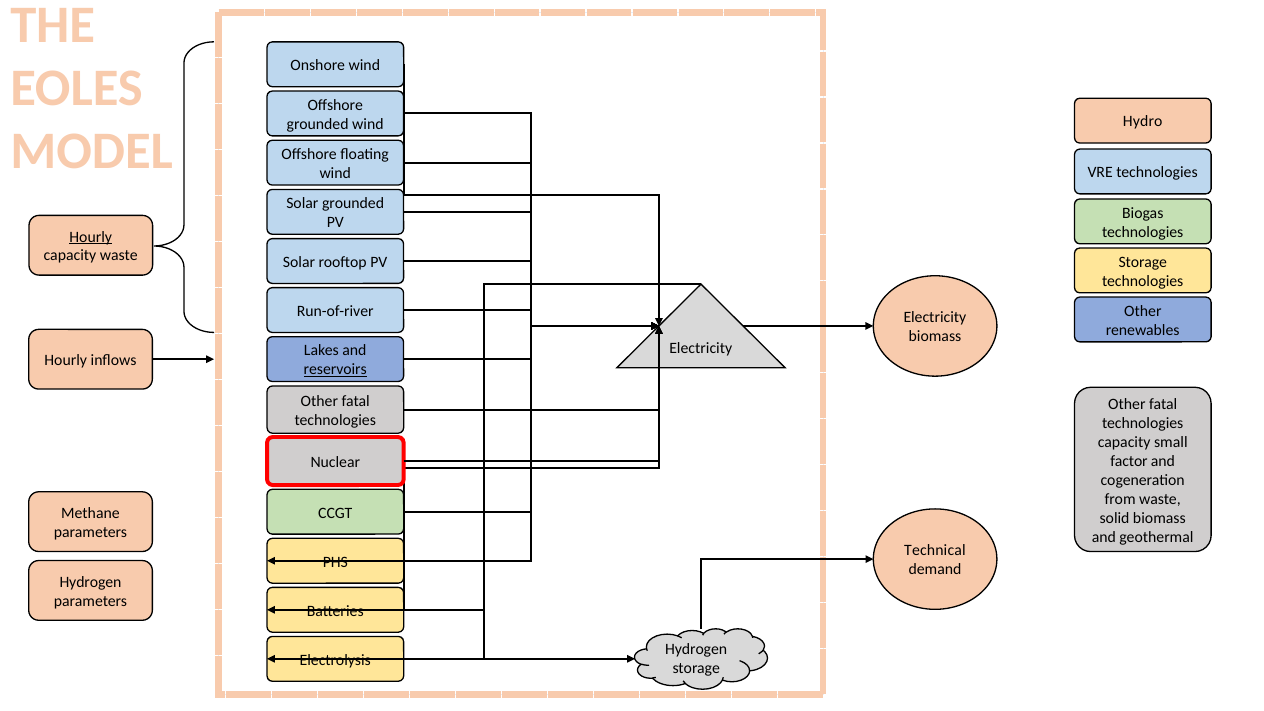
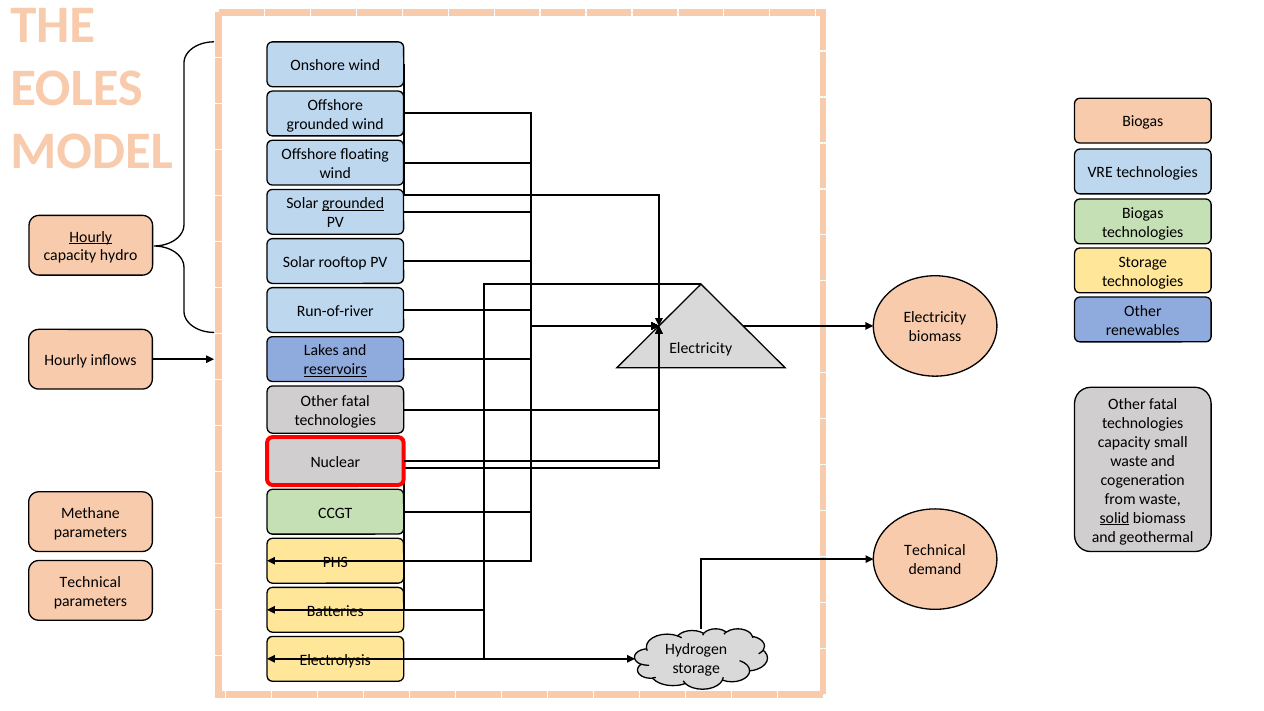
Hydro: Hydro -> Biogas (1143, 122)
grounded underline: none -> present (353, 203)
capacity waste: waste -> hydro (119, 256)
factor: factor -> waste (1129, 461)
solid underline: none -> present (1115, 518)
Hydrogen: Hydrogen -> Technical (90, 582)
